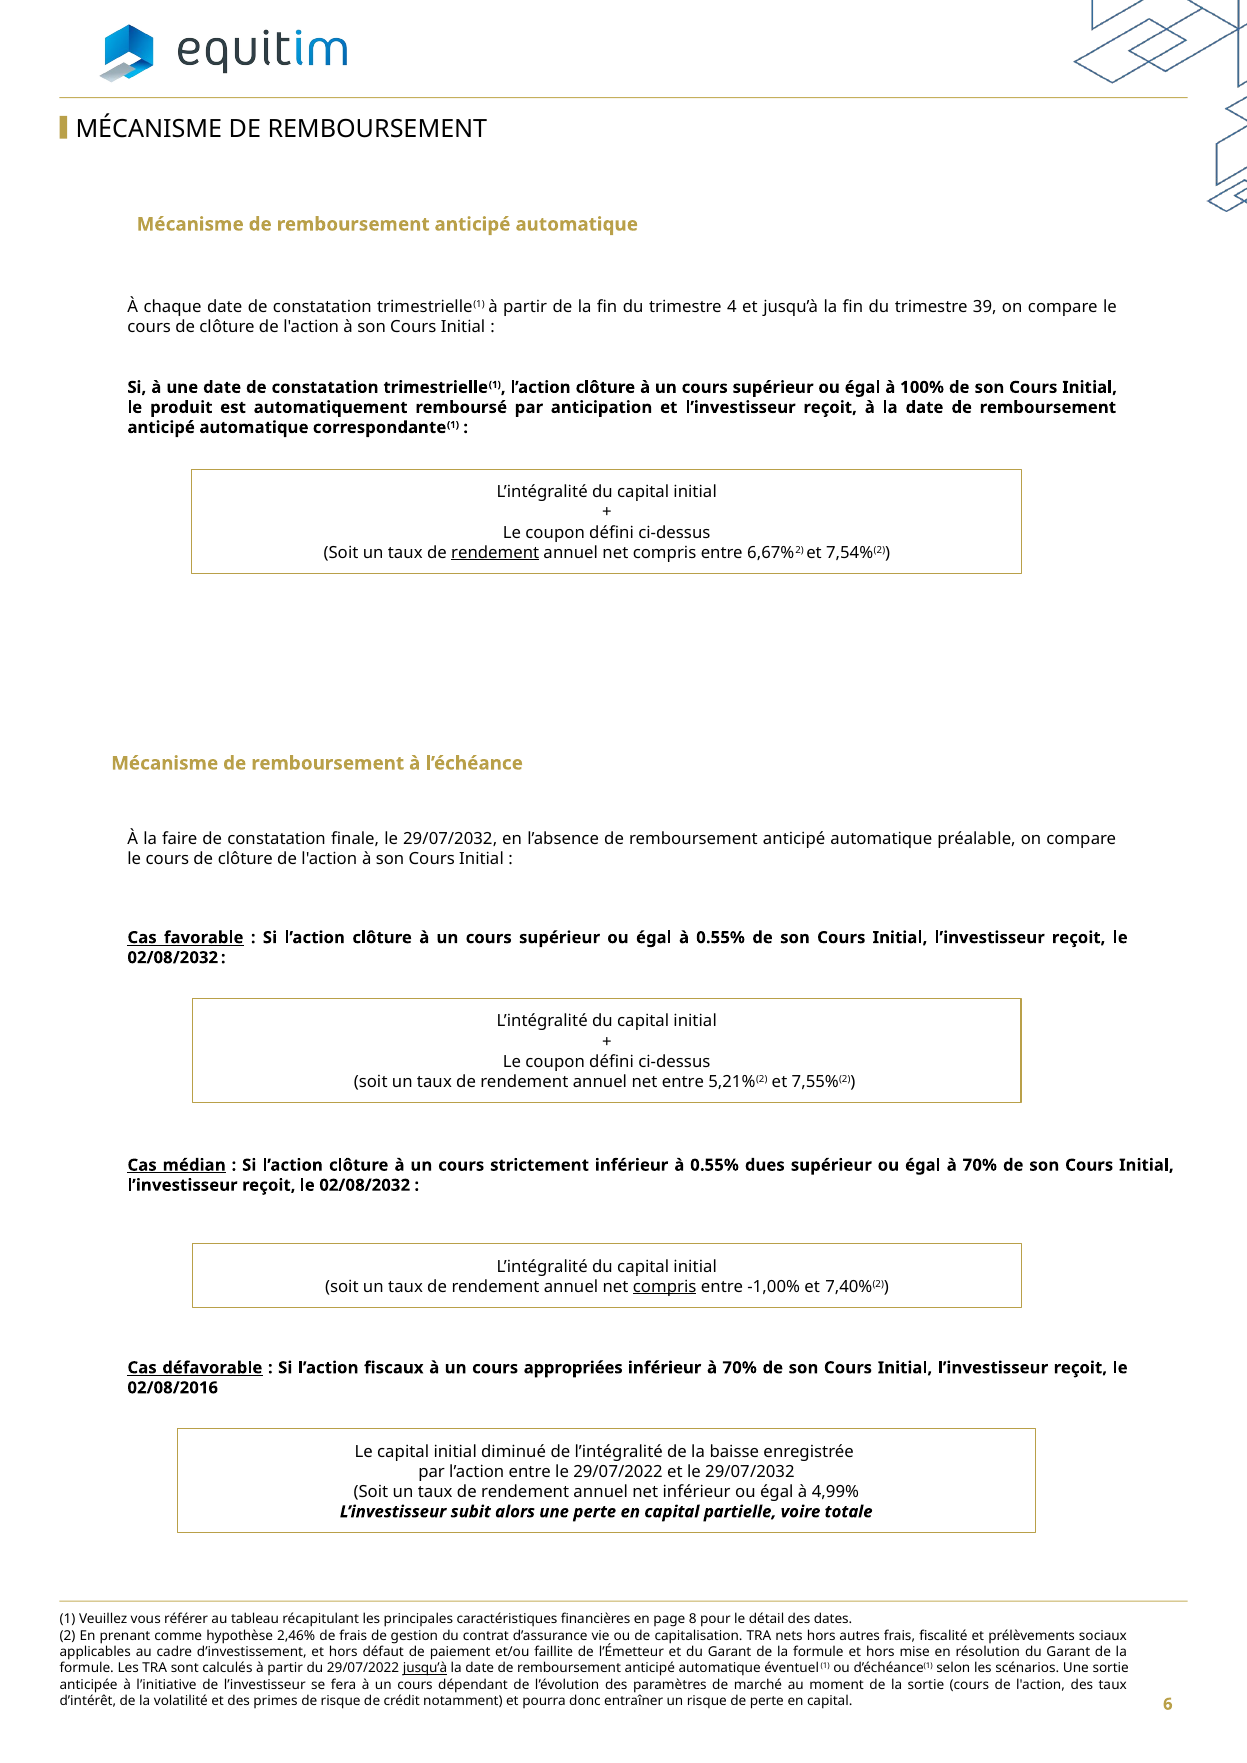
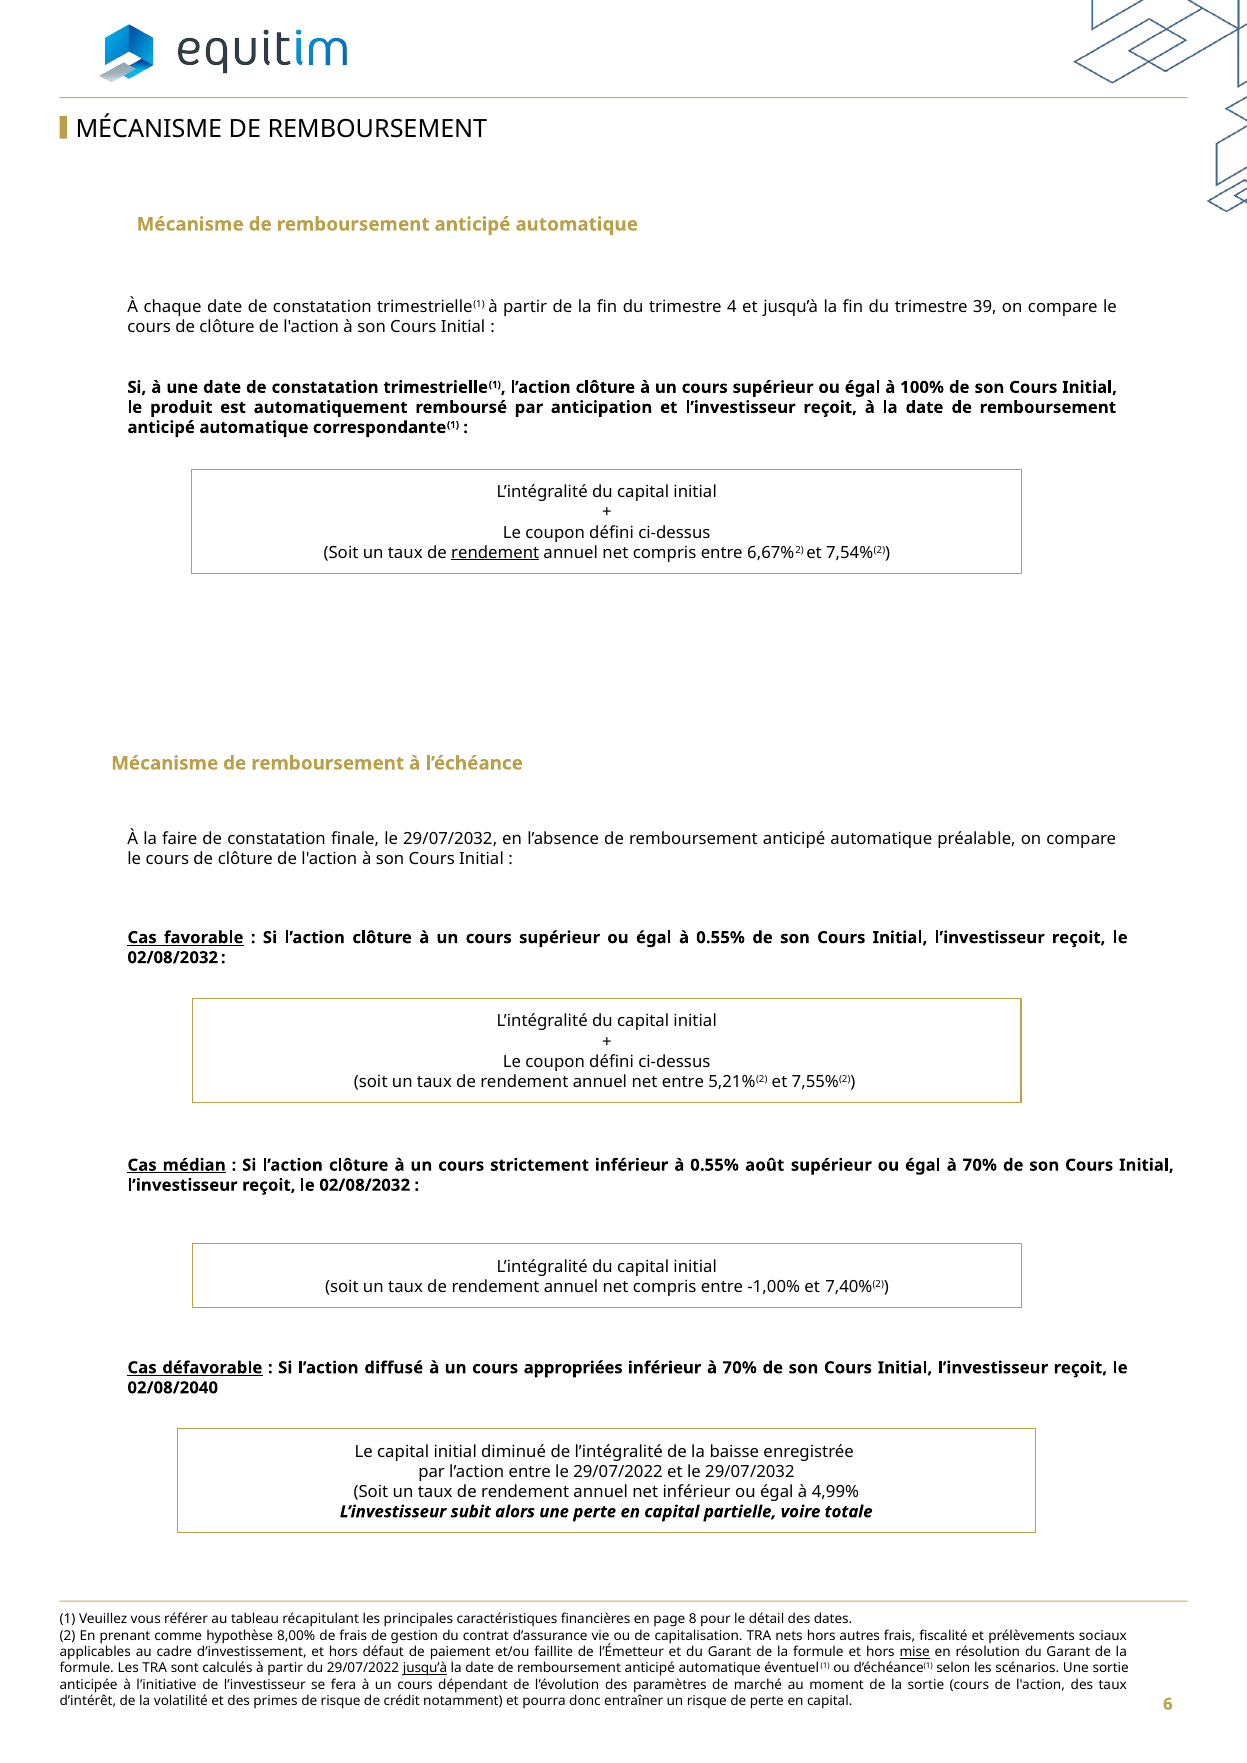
dues: dues -> août (765, 1166)
compris underline: present -> none (665, 1287)
fiscaux: fiscaux -> diffusé (394, 1368)
02/08/2016: 02/08/2016 -> 02/08/2040 (173, 1388)
2,46%: 2,46% -> 8,00% (296, 1636)
mise underline: none -> present (915, 1653)
